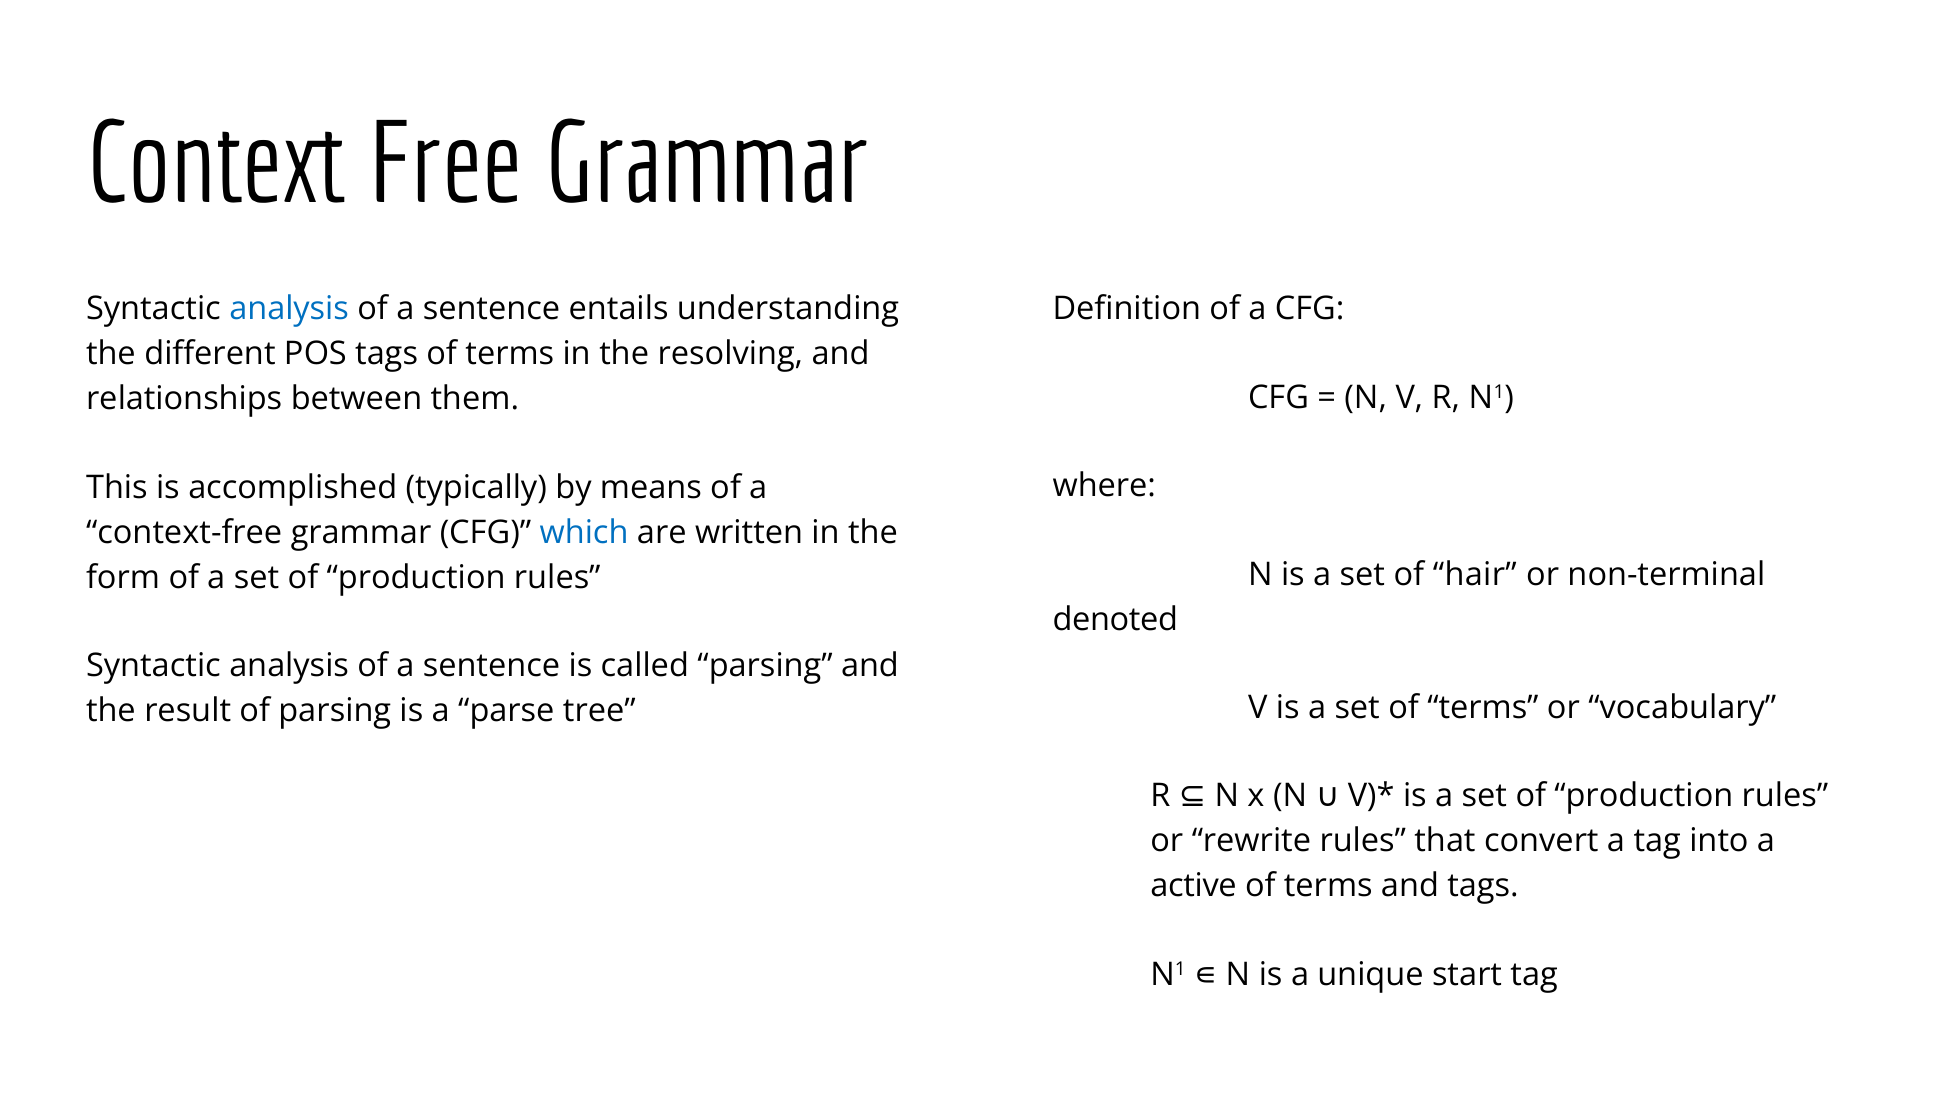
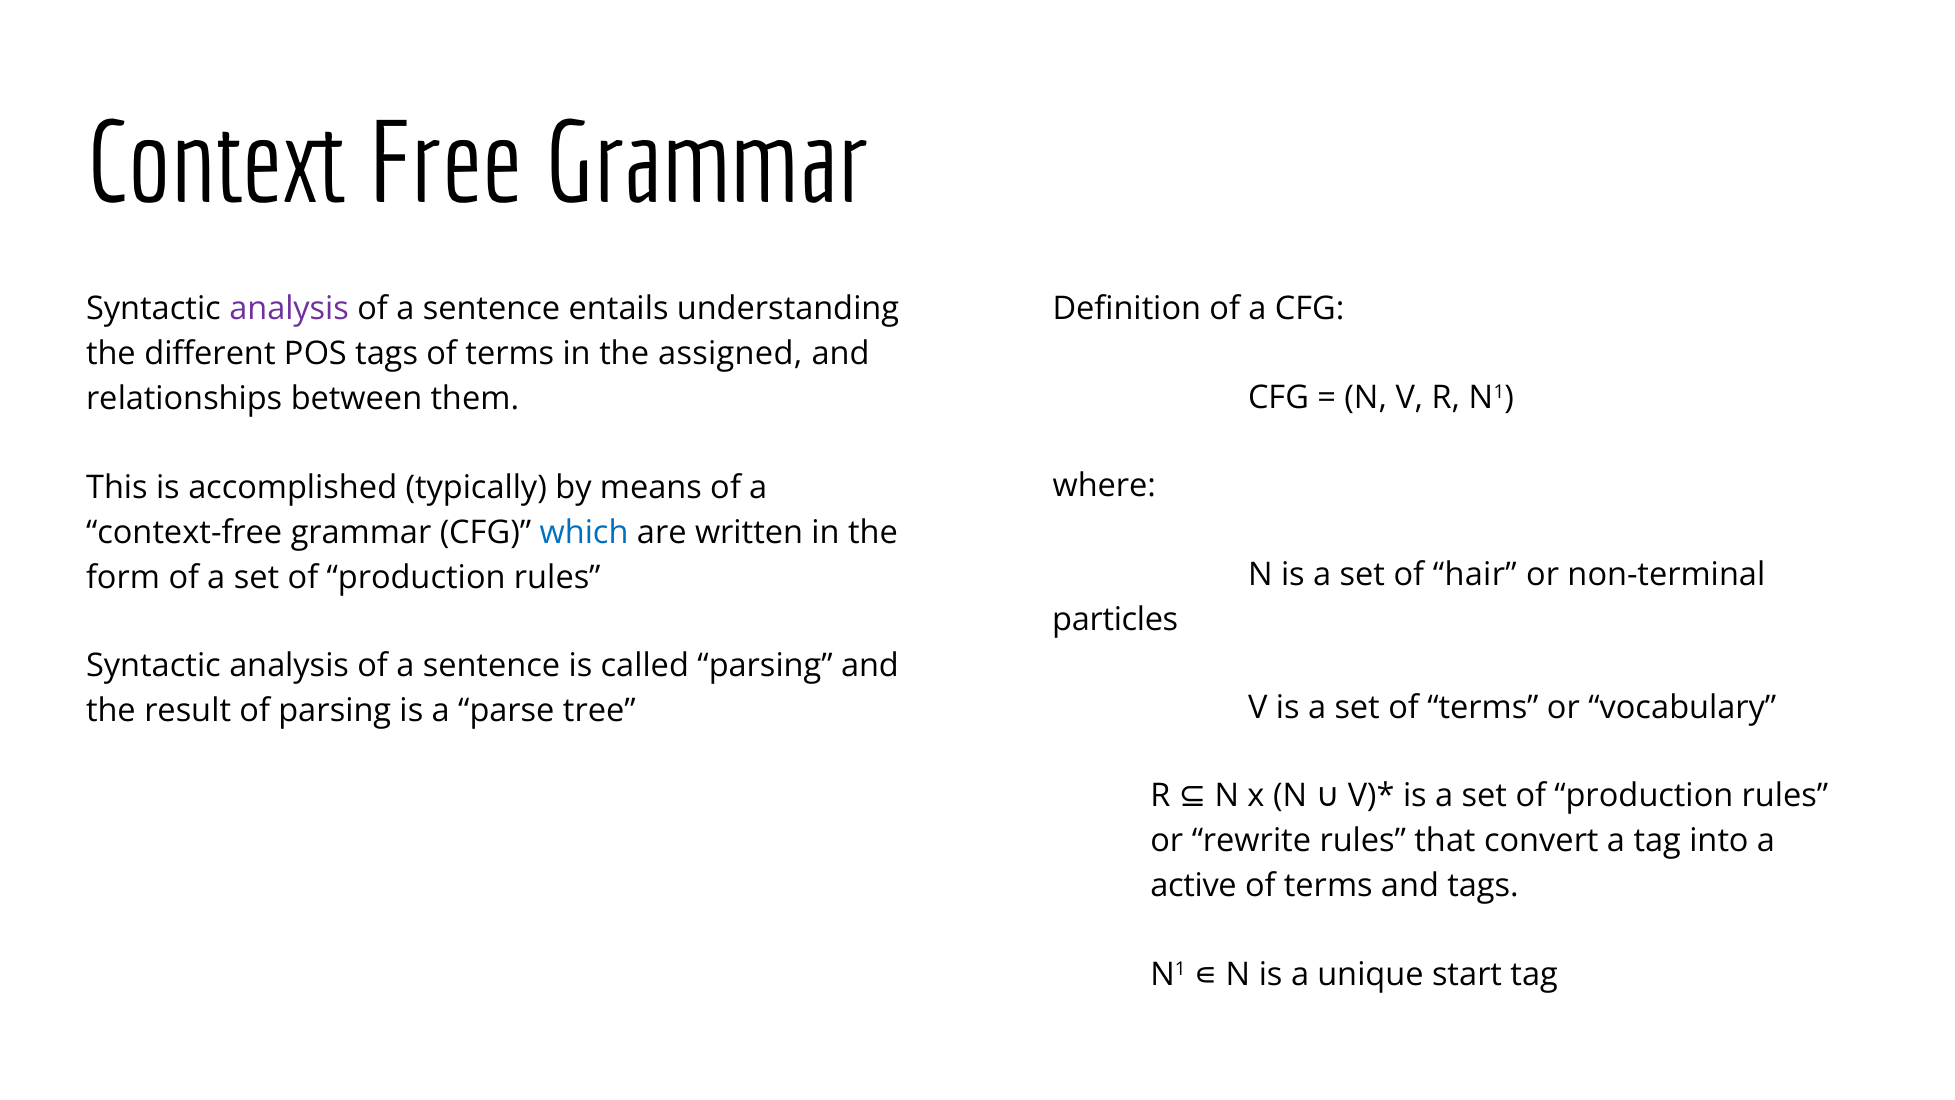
analysis colour: blue -> purple (289, 309)
resolving: resolving -> assigned (730, 354)
denoted: denoted -> particles (1115, 619)
